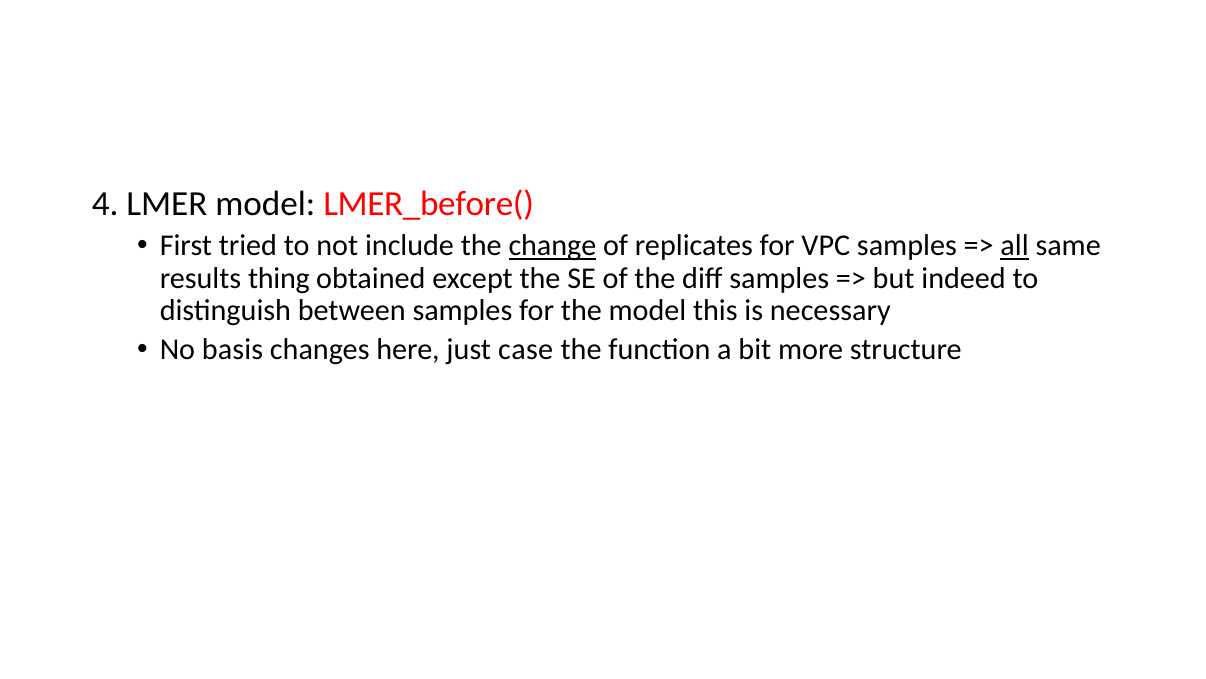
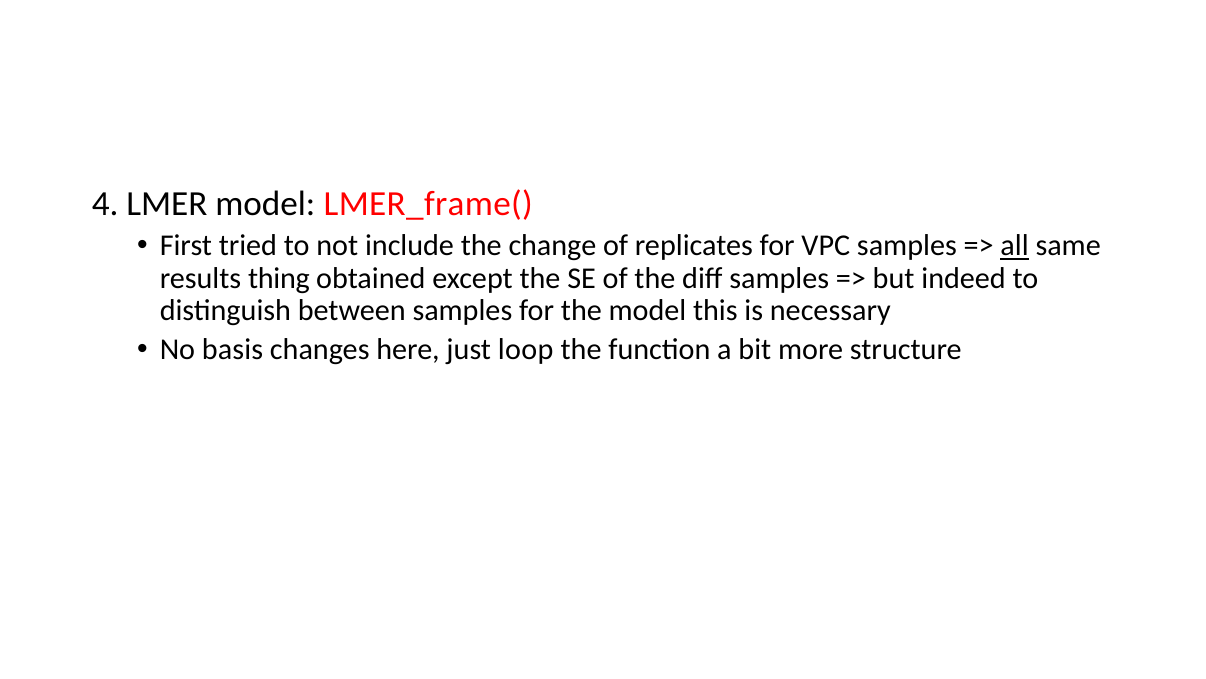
LMER_before(: LMER_before( -> LMER_frame( (428, 204)
change underline: present -> none (552, 245)
case: case -> loop (526, 349)
